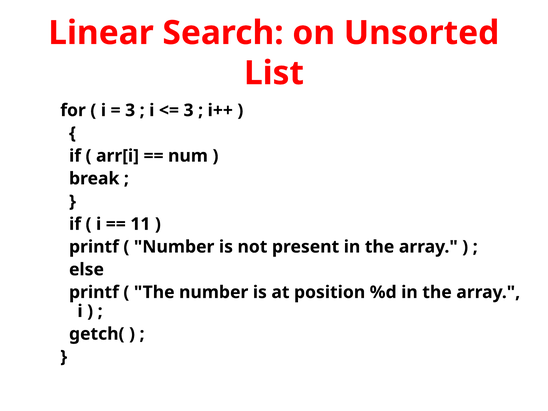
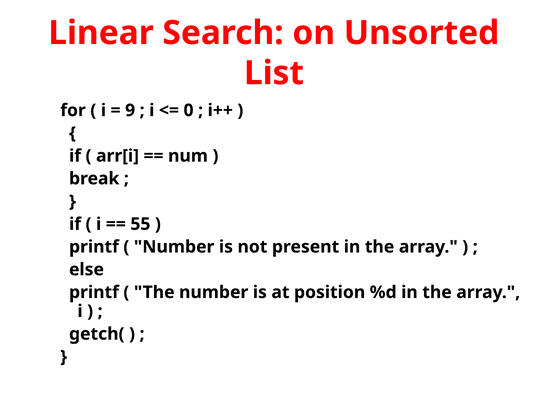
3: 3 -> 9 (130, 110)
3: 3 -> 0 (189, 110)
11: 11 -> 55 (140, 224)
